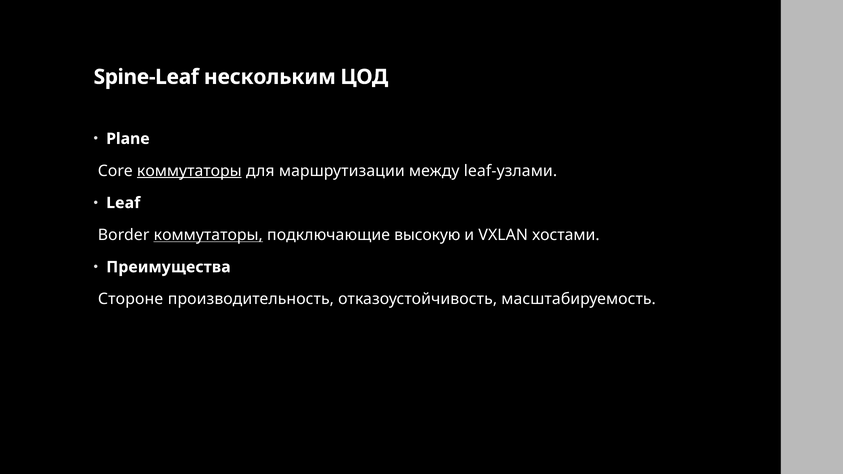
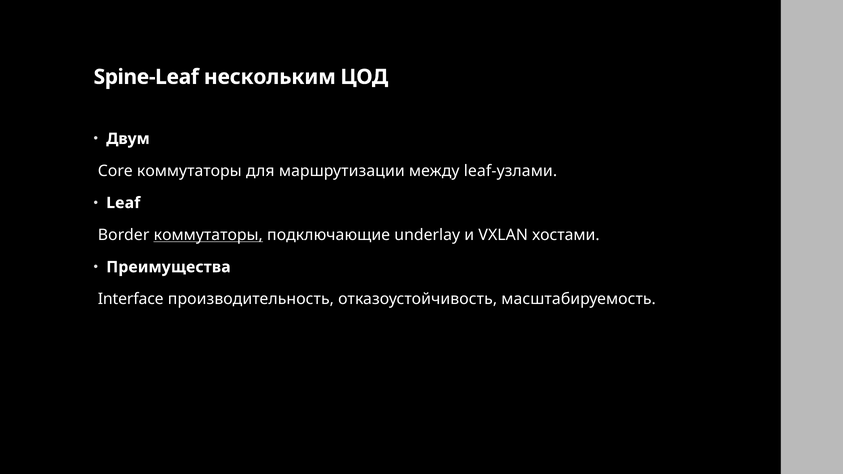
Plane: Plane -> Двум (128, 139)
коммутаторы underline: present -> none (189, 171)
высокую: высокую -> underlay (427, 235)
Стороне: Стороне -> Interface (131, 299)
